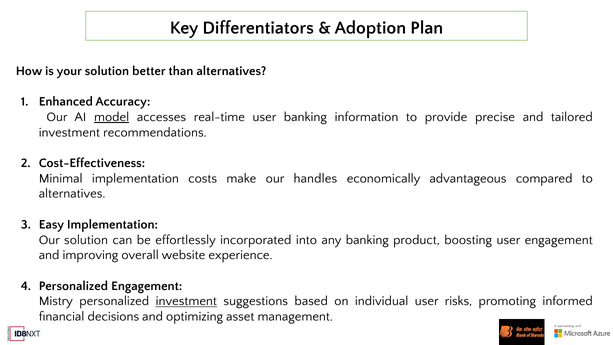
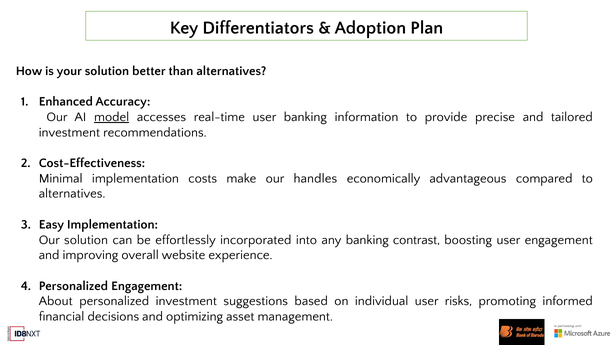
product: product -> contrast (417, 240)
Mistry: Mistry -> About (56, 301)
investment underline: present -> none (186, 301)
